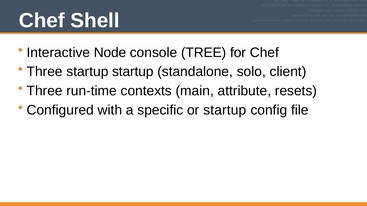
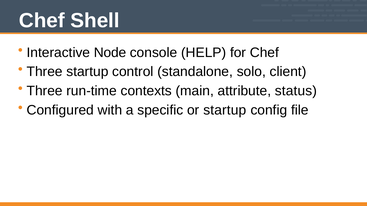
TREE: TREE -> HELP (204, 53)
startup startup: startup -> control (133, 72)
resets: resets -> status (296, 91)
